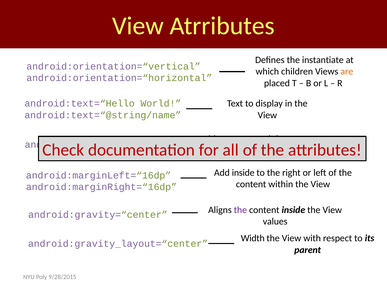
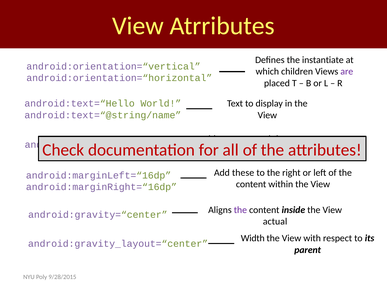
are colour: orange -> purple (347, 72)
Add inside: inside -> these (243, 173)
values: values -> actual (275, 222)
